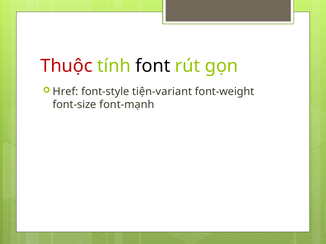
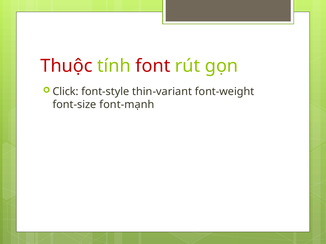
font colour: black -> red (153, 66)
Href: Href -> Click (66, 92)
tiện-variant: tiện-variant -> thin-variant (162, 92)
